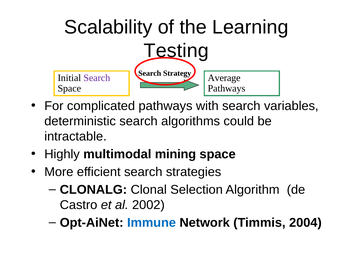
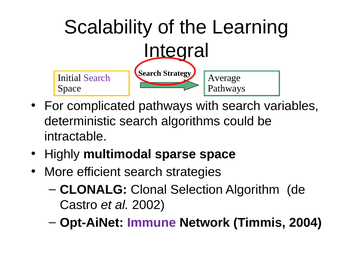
Testing: Testing -> Integral (176, 51)
mining: mining -> sparse (175, 155)
Immune colour: blue -> purple (152, 223)
